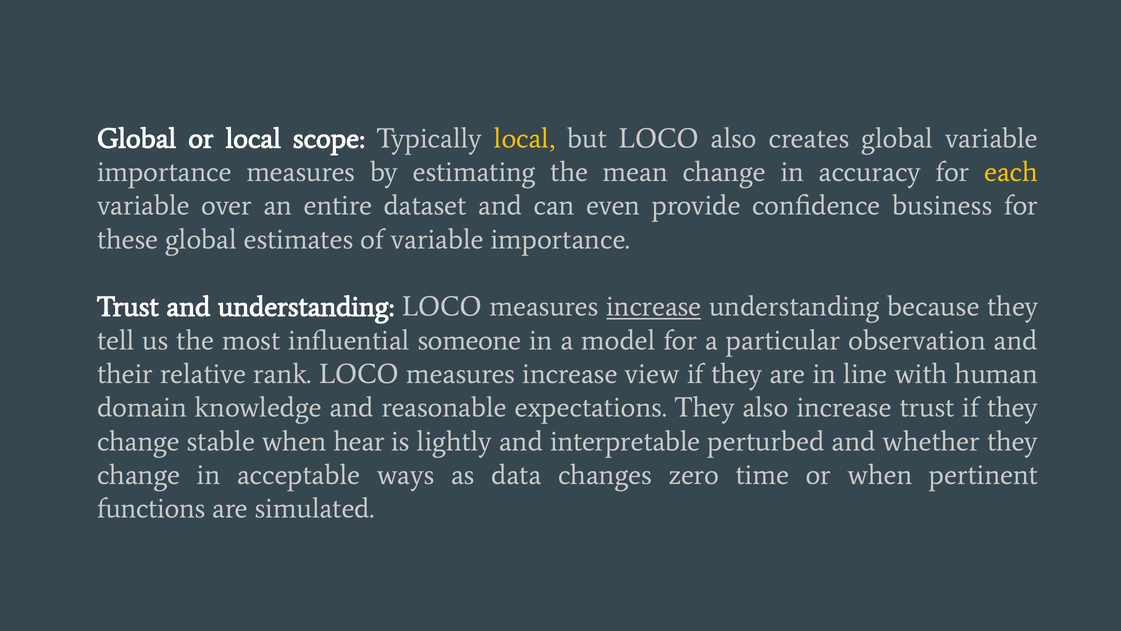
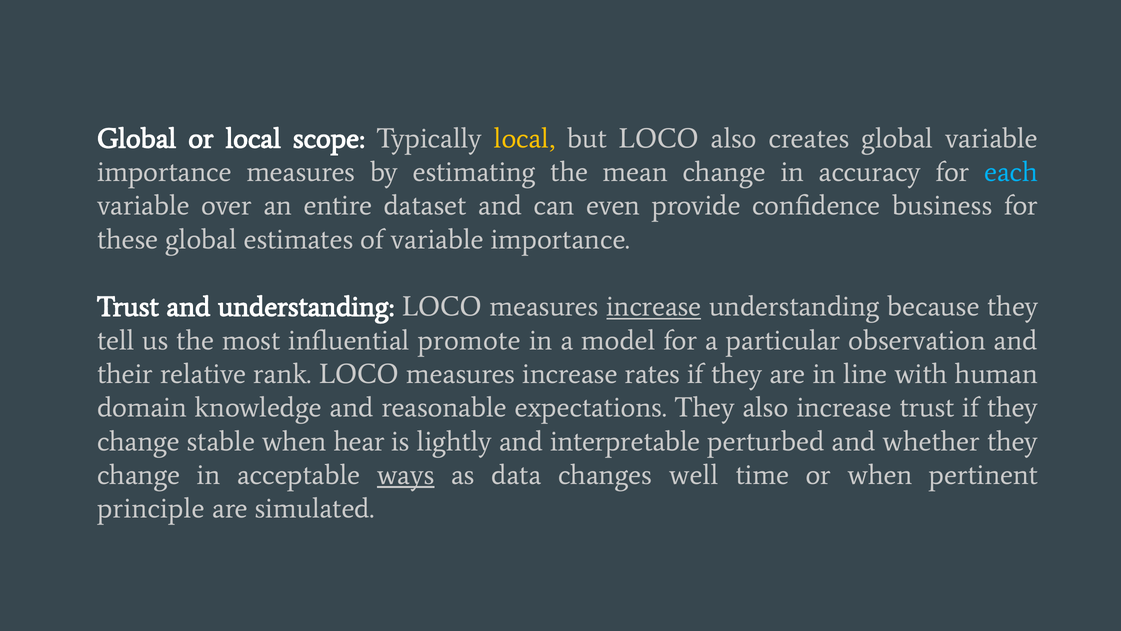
each colour: yellow -> light blue (1011, 172)
someone: someone -> promote (469, 340)
view: view -> rates (652, 374)
ways underline: none -> present (406, 475)
zero: zero -> well (694, 475)
functions: functions -> principle (151, 508)
